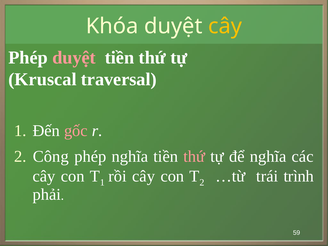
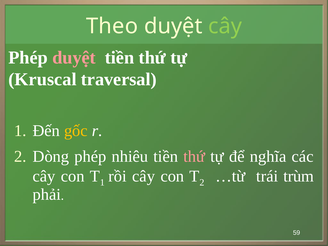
Khóa: Khóa -> Theo (112, 26)
cây colour: yellow -> light green (225, 26)
gốc colour: pink -> yellow (76, 131)
Công: Công -> Dòng (51, 157)
phép nghĩa: nghĩa -> nhiêu (130, 157)
trình: trình -> trùm (299, 176)
